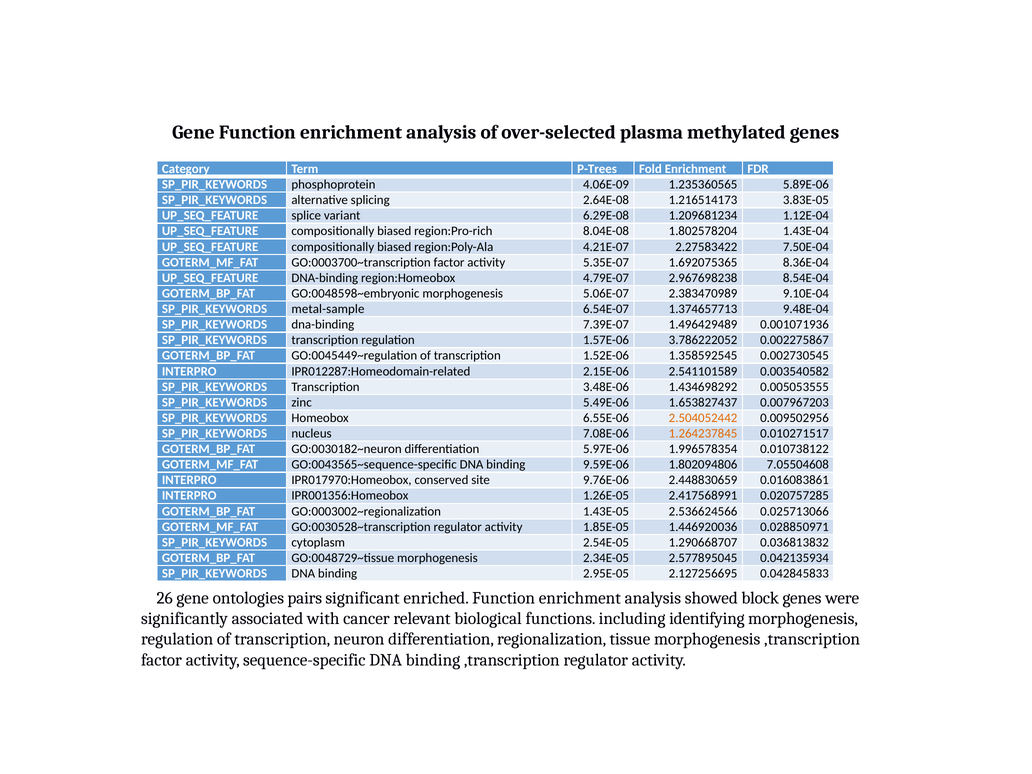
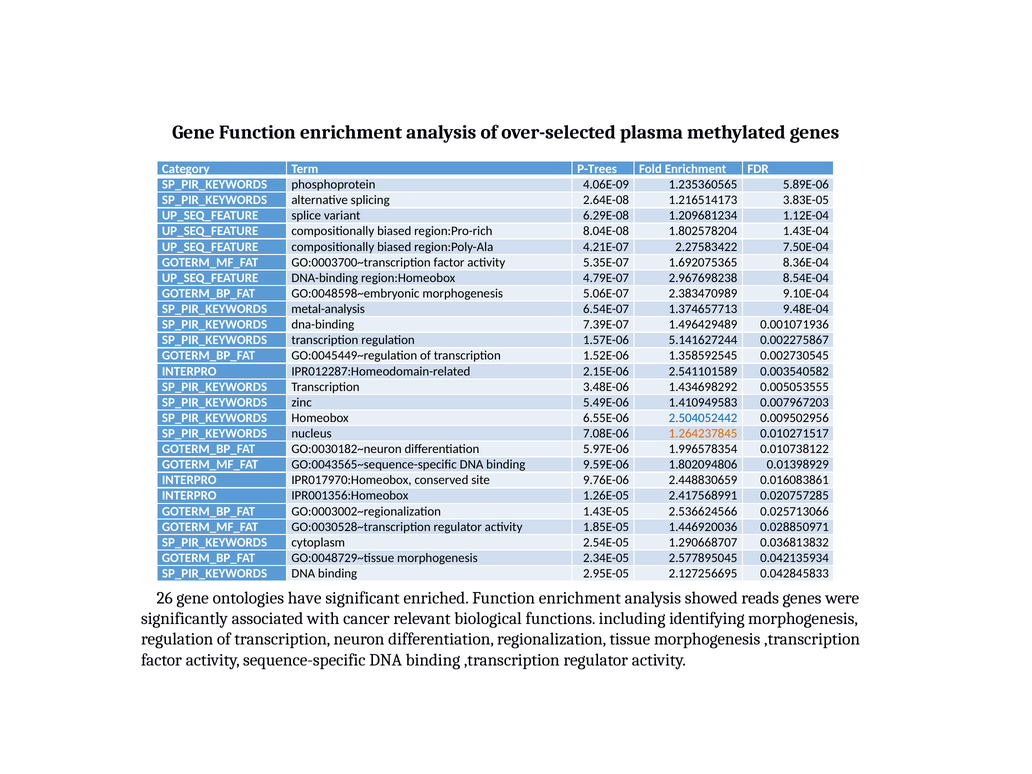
metal-sample: metal-sample -> metal-analysis (328, 309)
3.786222052: 3.786222052 -> 5.141627244 (703, 340)
1.653827437: 1.653827437 -> 1.410949583 (703, 402)
2.504052442 colour: orange -> blue (703, 418)
7.05504608: 7.05504608 -> 0.01398929 (798, 465)
pairs: pairs -> have (305, 598)
block: block -> reads (760, 598)
